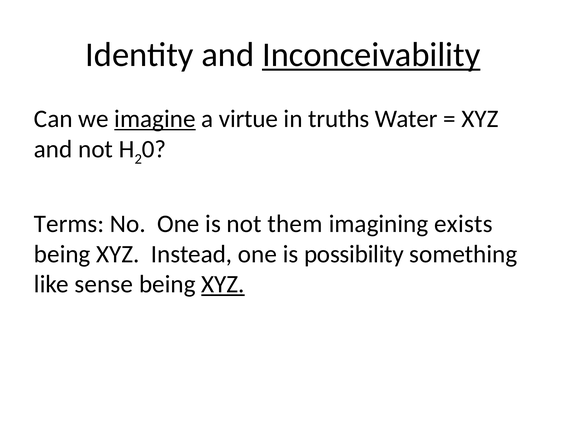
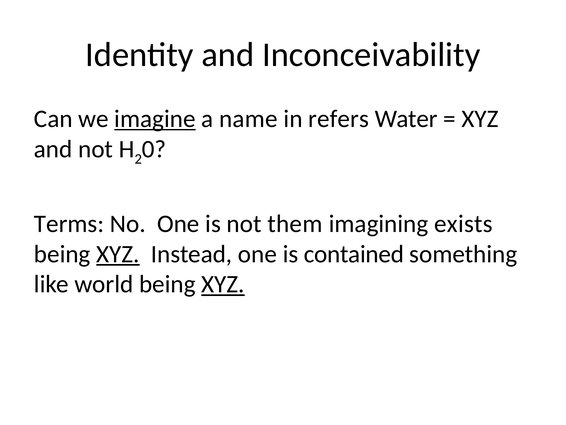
Inconceivability underline: present -> none (371, 55)
virtue: virtue -> name (248, 119)
truths: truths -> refers (339, 119)
XYZ underline: none -> present (118, 254)
possibility: possibility -> contained (354, 254)
sense: sense -> world (104, 284)
